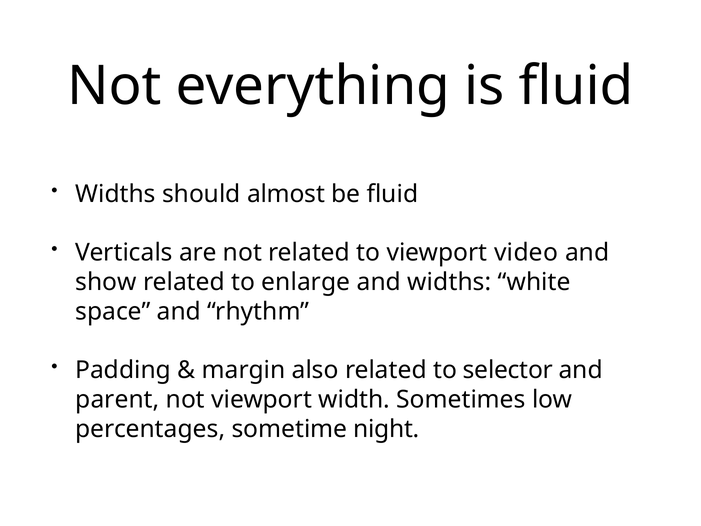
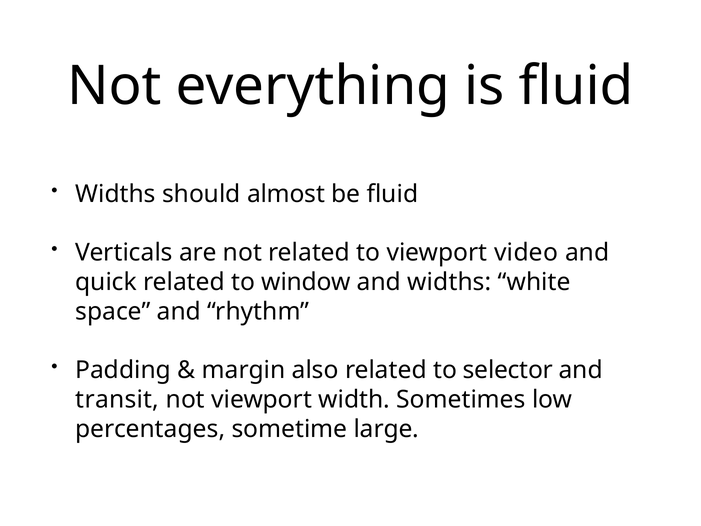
show: show -> quick (106, 282)
enlarge: enlarge -> window (306, 282)
parent: parent -> transit (117, 399)
night: night -> large (386, 429)
